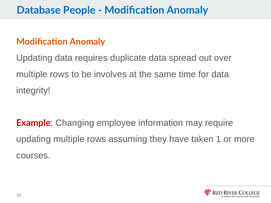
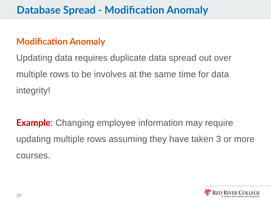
Database People: People -> Spread (79, 10)
1: 1 -> 3 (218, 139)
